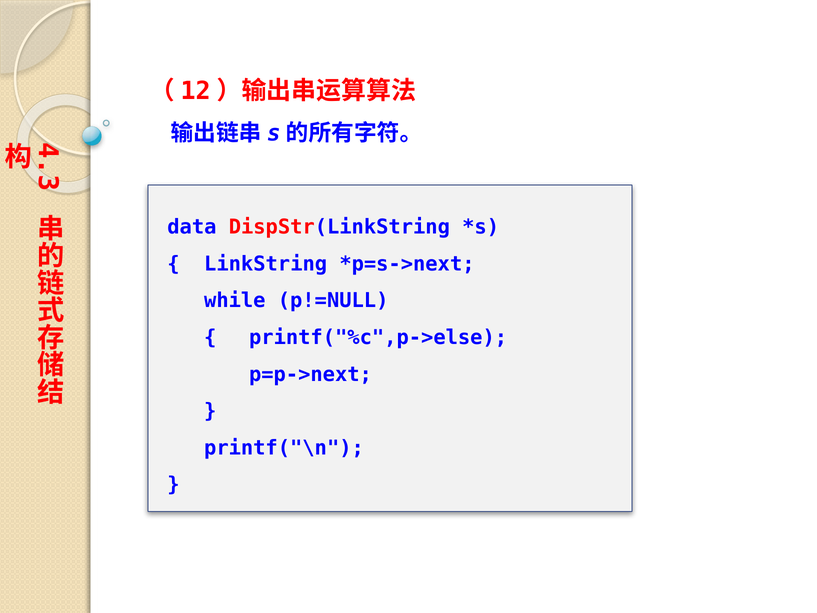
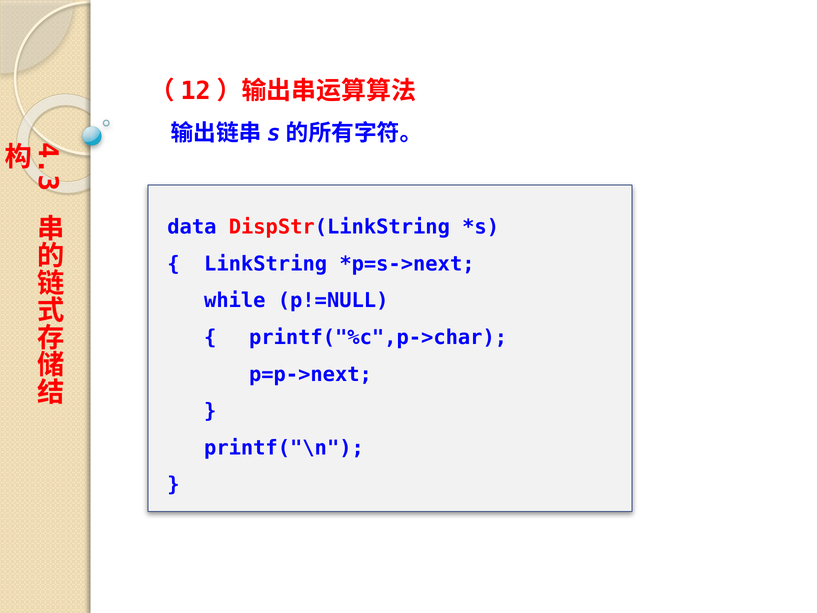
printf("%c",p->else: printf("%c",p->else -> printf("%c",p->char (378, 337)
